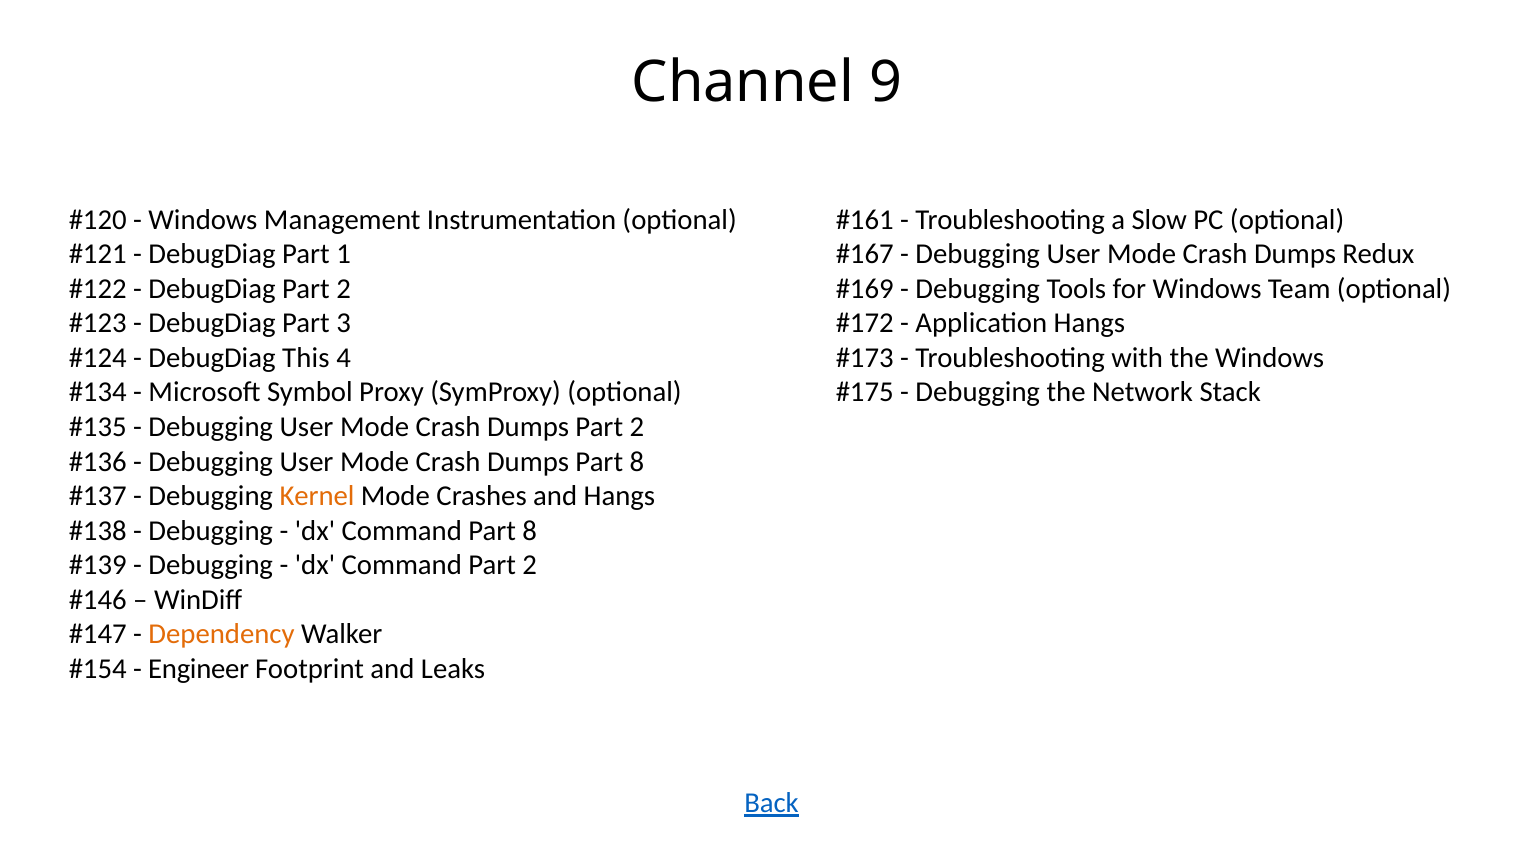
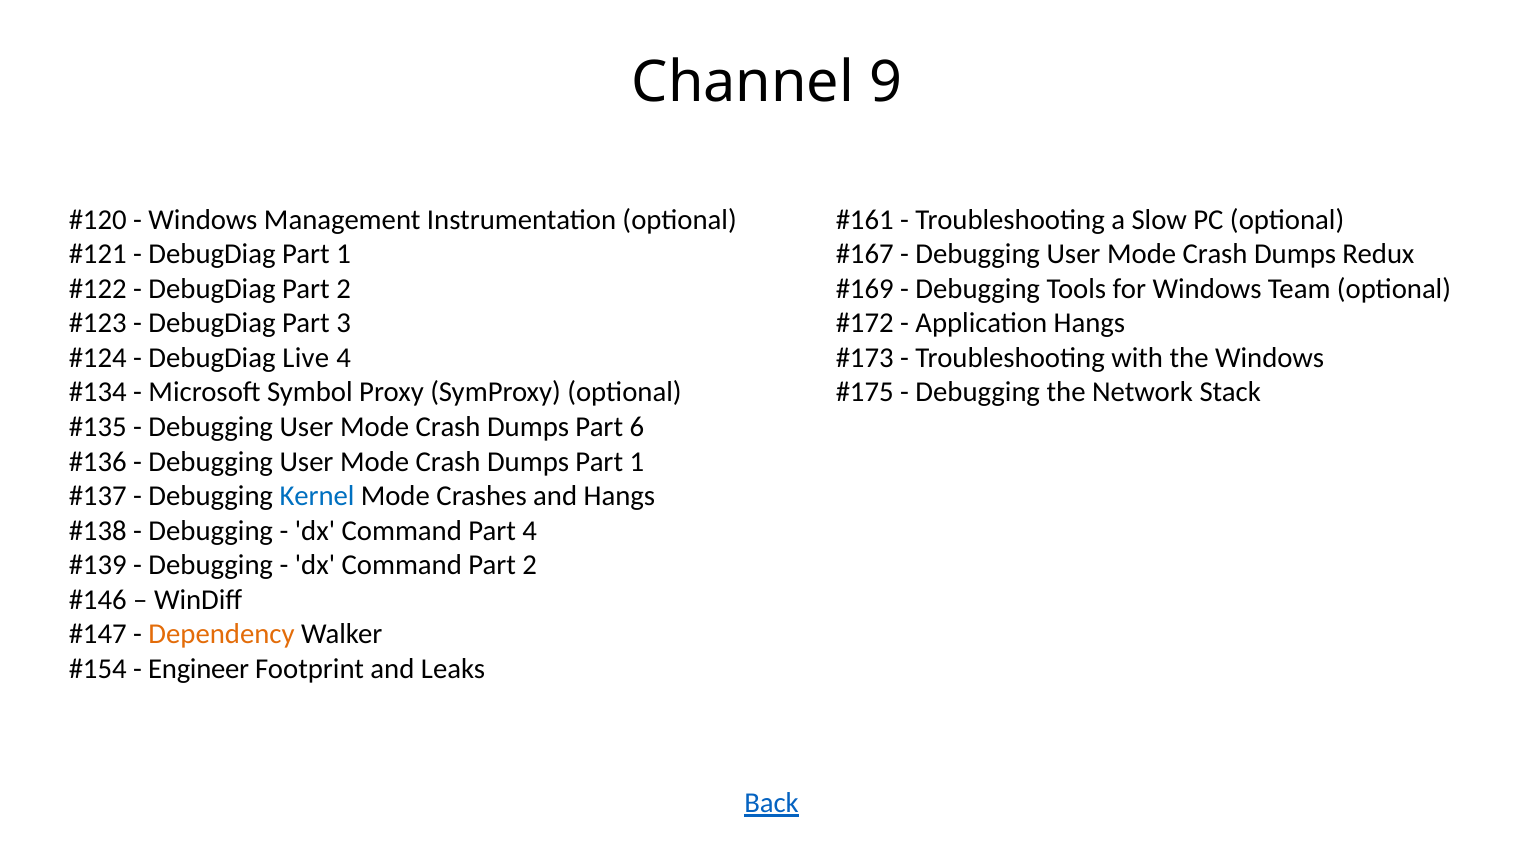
This: This -> Live (306, 358)
Dumps Part 2: 2 -> 6 (637, 427)
Dumps Part 8: 8 -> 1 (637, 461)
Kernel colour: orange -> blue (317, 496)
Command Part 8: 8 -> 4 (530, 530)
